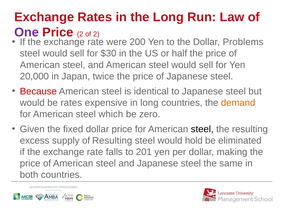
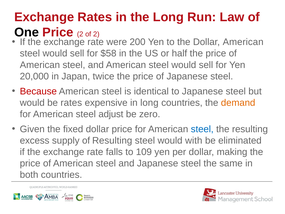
One colour: purple -> black (27, 32)
Dollar Problems: Problems -> American (243, 42)
$30: $30 -> $58 (108, 53)
which: which -> adjust (111, 114)
steel colour: black -> blue (202, 129)
hold: hold -> with (194, 140)
201: 201 -> 109 (144, 152)
